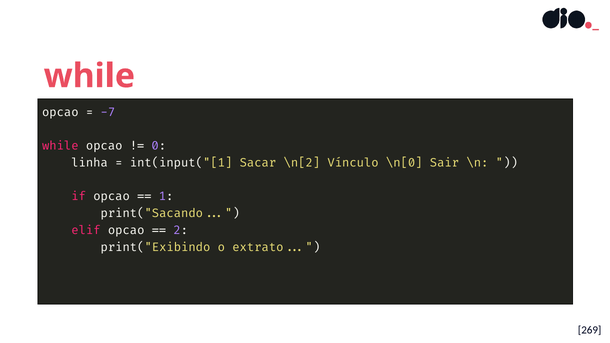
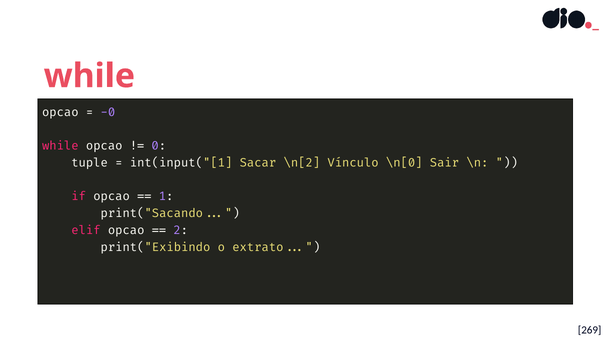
-7: -7 -> -0 (108, 112)
linha: linha -> tuple (90, 163)
